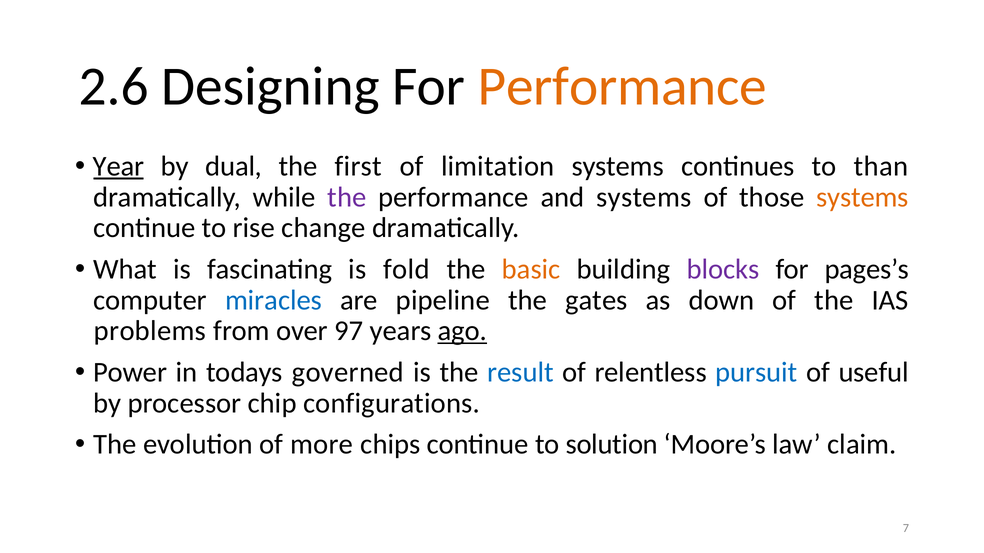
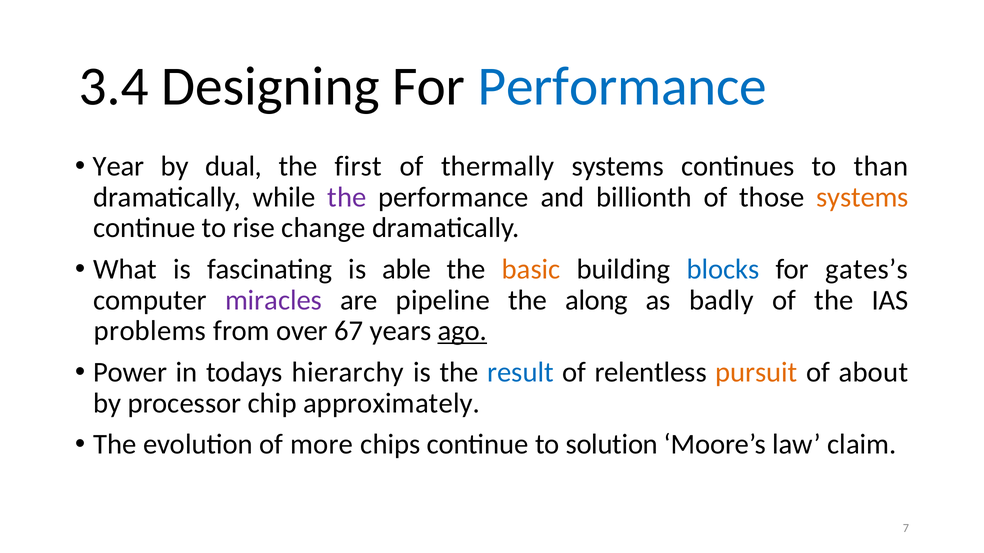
2.6: 2.6 -> 3.4 (114, 86)
Performance colour: orange -> blue (622, 86)
Year underline: present -> none (119, 166)
limitation: limitation -> thermally (498, 166)
and systems: systems -> billionth (644, 197)
fold: fold -> able (407, 269)
blocks colour: purple -> blue (723, 269)
pages’s: pages’s -> gates’s (867, 269)
miracles colour: blue -> purple (274, 300)
gates: gates -> along (597, 300)
down: down -> badly (721, 300)
97: 97 -> 67 (349, 331)
governed: governed -> hierarchy (348, 372)
pursuit colour: blue -> orange (756, 372)
useful: useful -> about (873, 372)
configurations: configurations -> approximately (392, 403)
